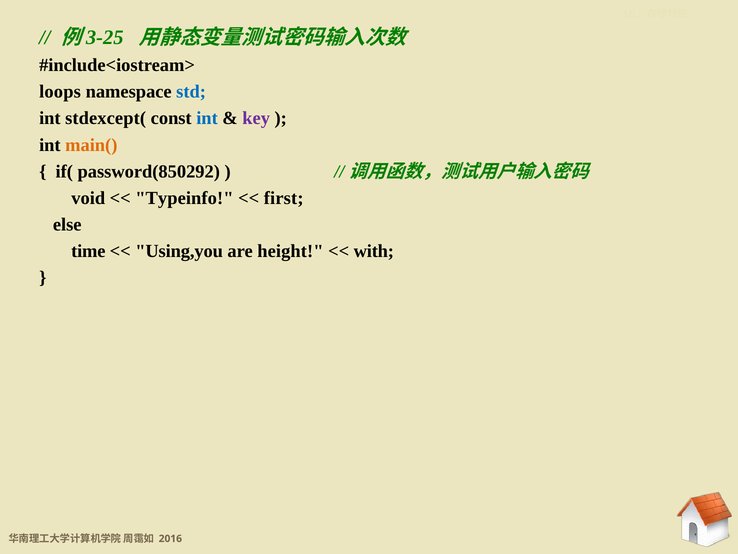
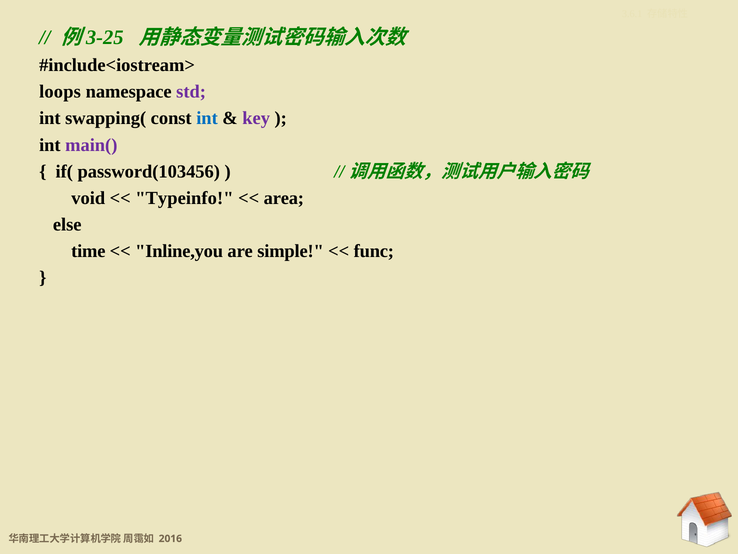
std colour: blue -> purple (191, 92)
stdexcept(: stdexcept( -> swapping( (106, 118)
main( colour: orange -> purple (91, 145)
password(850292: password(850292 -> password(103456 (149, 171)
first: first -> area (284, 198)
Using,you: Using,you -> Inline,you (179, 251)
height: height -> simple (291, 251)
with: with -> func (374, 251)
